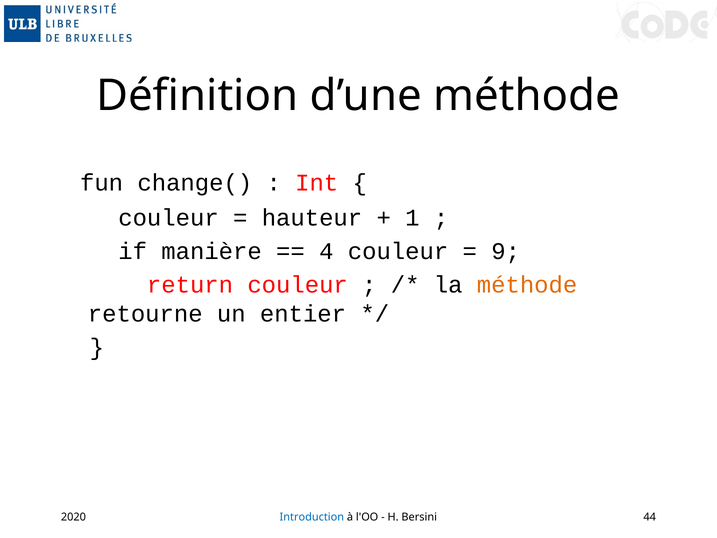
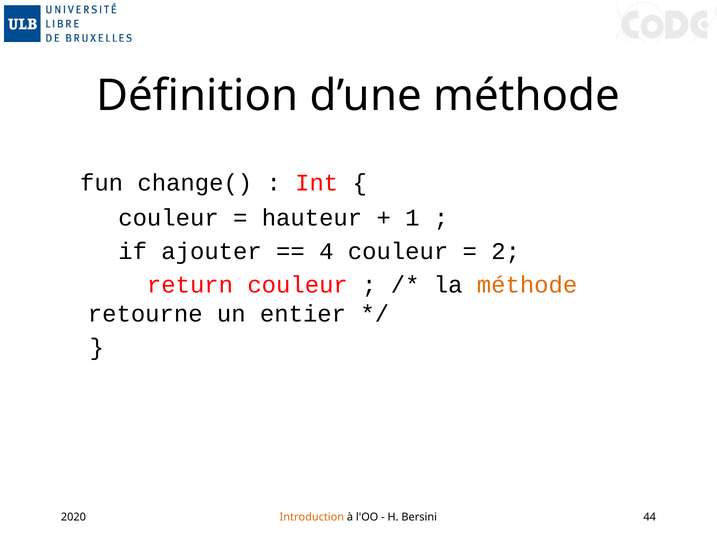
manière: manière -> ajouter (212, 251)
9: 9 -> 2 (506, 251)
Introduction colour: blue -> orange (312, 517)
